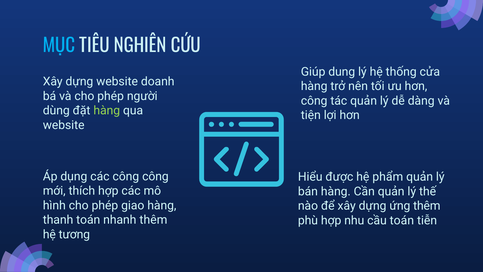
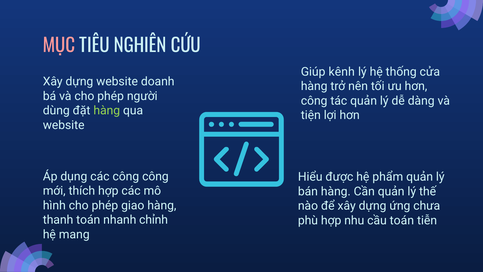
MỤC colour: light blue -> pink (59, 46)
dung: dung -> kênh (342, 72)
ứng thêm: thêm -> chưa (427, 206)
nhanh thêm: thêm -> chỉnh (154, 220)
tương: tương -> mang (74, 234)
